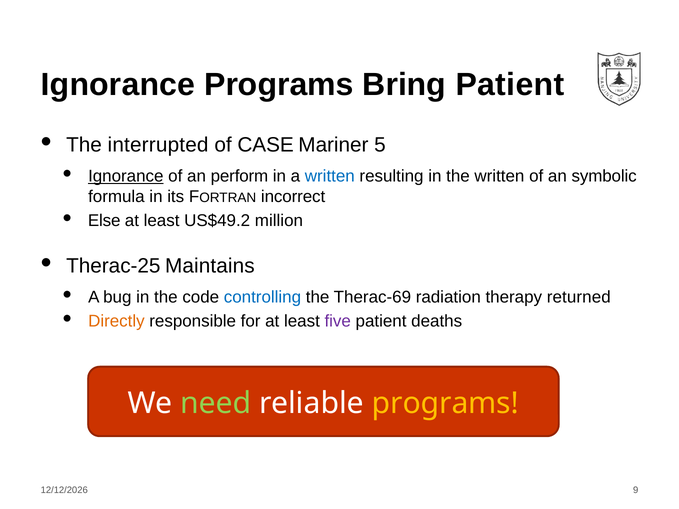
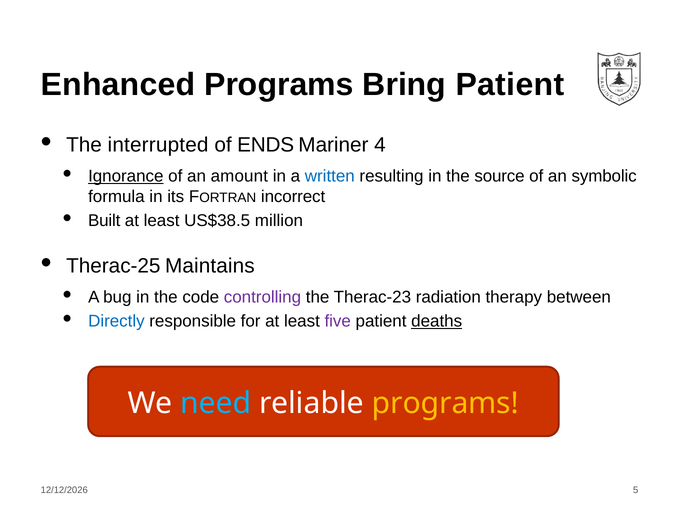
Ignorance: Ignorance -> Enhanced (118, 85)
CASE: CASE -> ENDS (266, 145)
5: 5 -> 4 (380, 145)
perform: perform -> amount (239, 176)
the written: written -> source (500, 176)
Else: Else -> Built (104, 221)
US$49.2: US$49.2 -> US$38.5 (217, 221)
controlling colour: blue -> purple (262, 297)
Therac-69: Therac-69 -> Therac-23 (372, 297)
returned: returned -> between (579, 297)
Directly colour: orange -> blue (116, 321)
deaths underline: none -> present (437, 321)
need colour: light green -> light blue (216, 404)
9: 9 -> 5 (636, 490)
